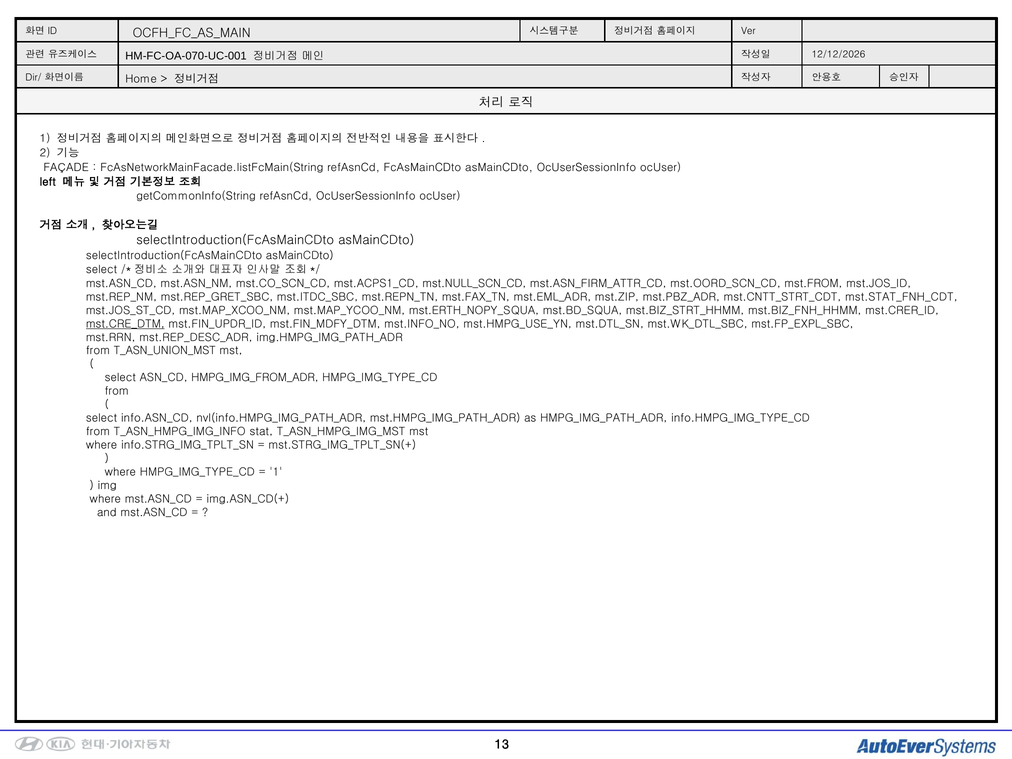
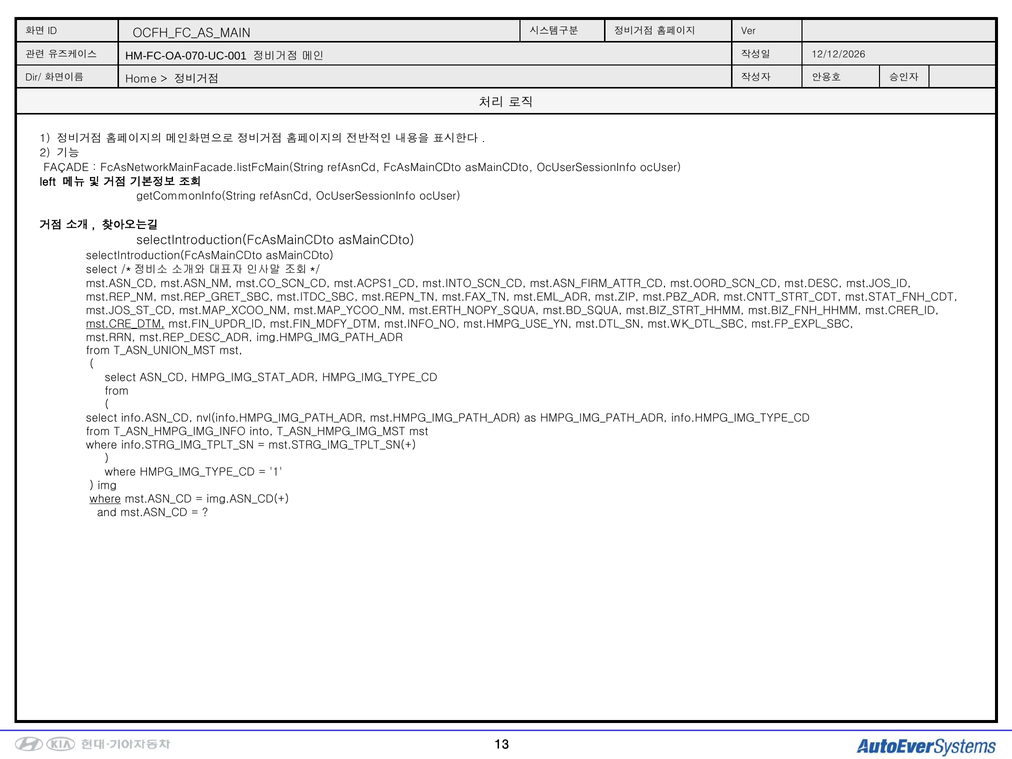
mst.NULL_SCN_CD: mst.NULL_SCN_CD -> mst.INTO_SCN_CD (474, 283)
mst.FROM: mst.FROM -> mst.DESC (813, 283)
HMPG_IMG_FROM_ADR: HMPG_IMG_FROM_ADR -> HMPG_IMG_STAT_ADR (255, 378)
stat: stat -> into (261, 432)
where underline: none -> present (105, 499)
